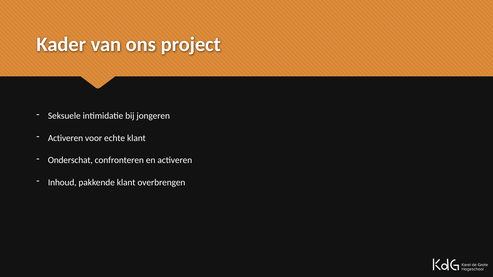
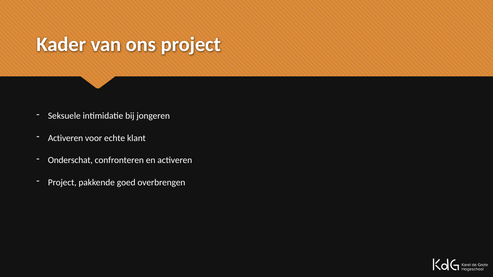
Inhoud: Inhoud -> Project (62, 183)
pakkende klant: klant -> goed (126, 183)
